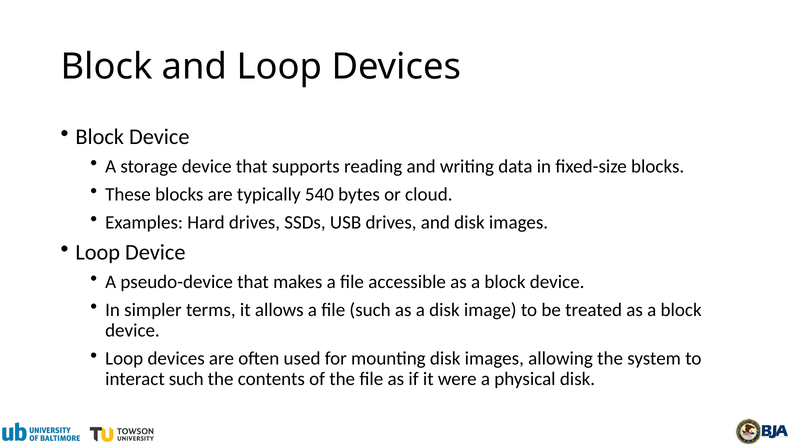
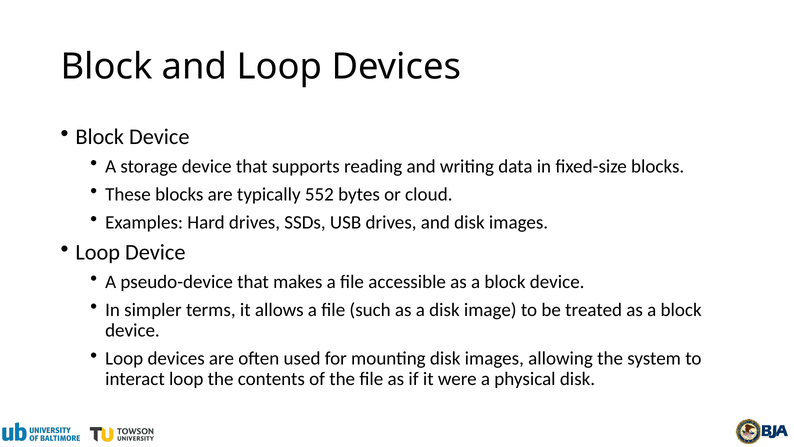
540: 540 -> 552 (319, 194)
interact such: such -> loop (186, 379)
